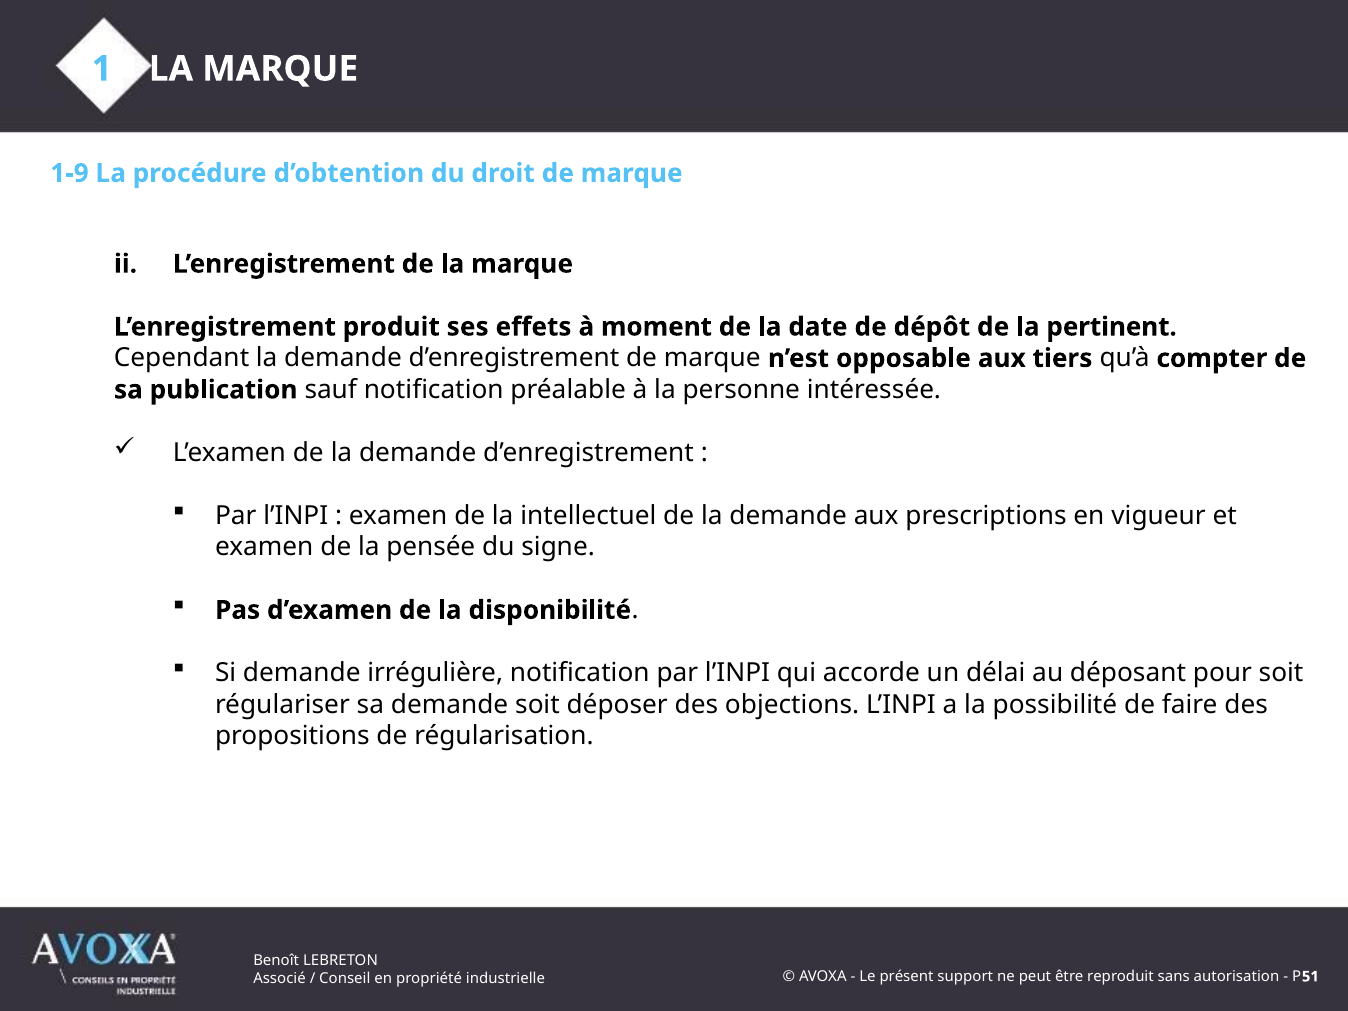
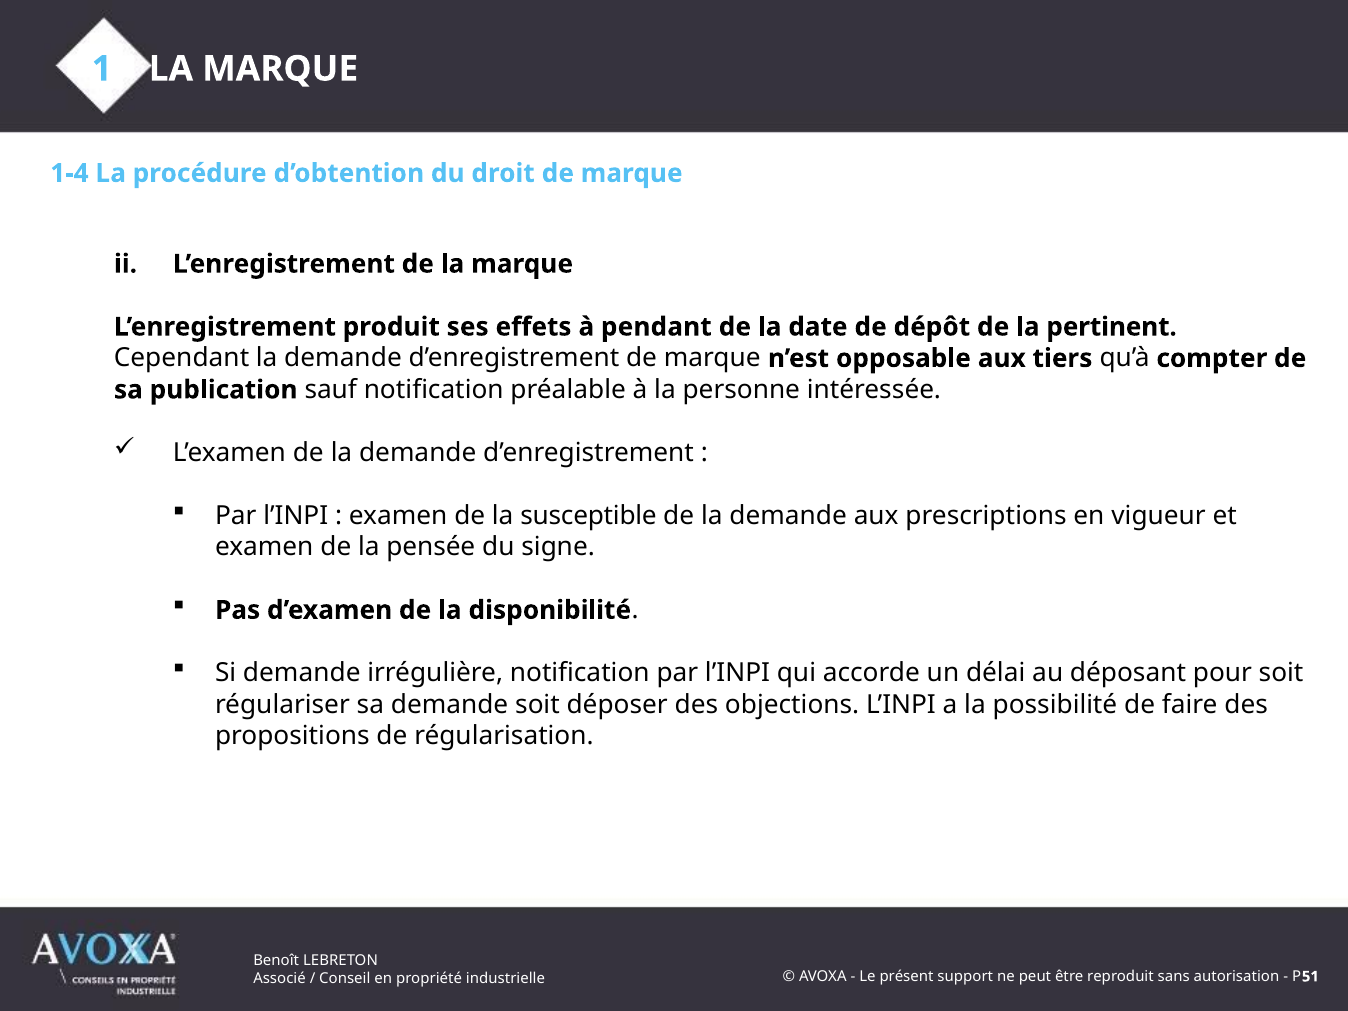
1-9: 1-9 -> 1-4 (69, 173)
moment: moment -> pendant (656, 327)
intellectuel: intellectuel -> susceptible (588, 516)
